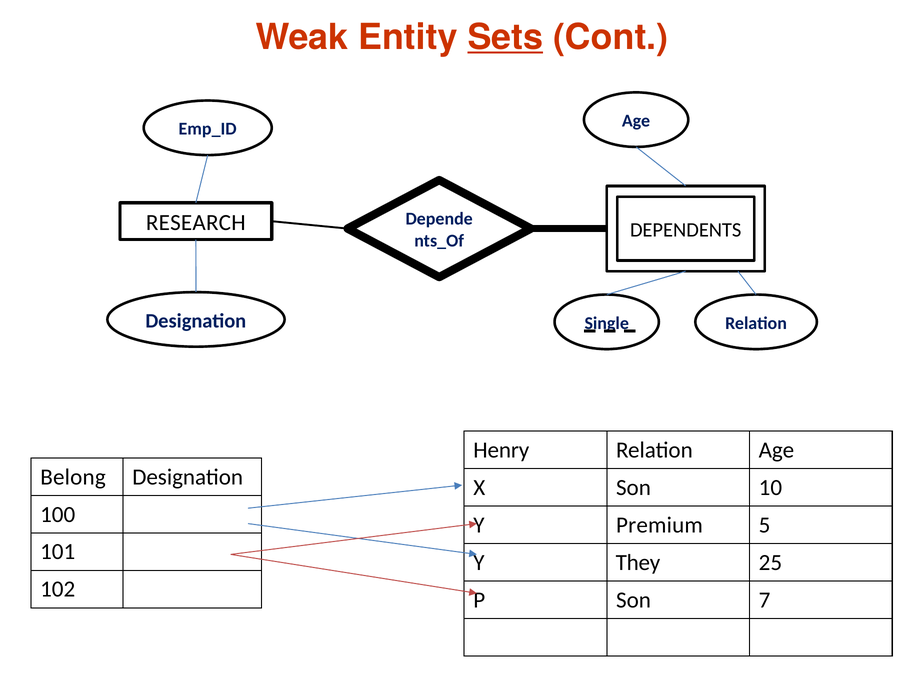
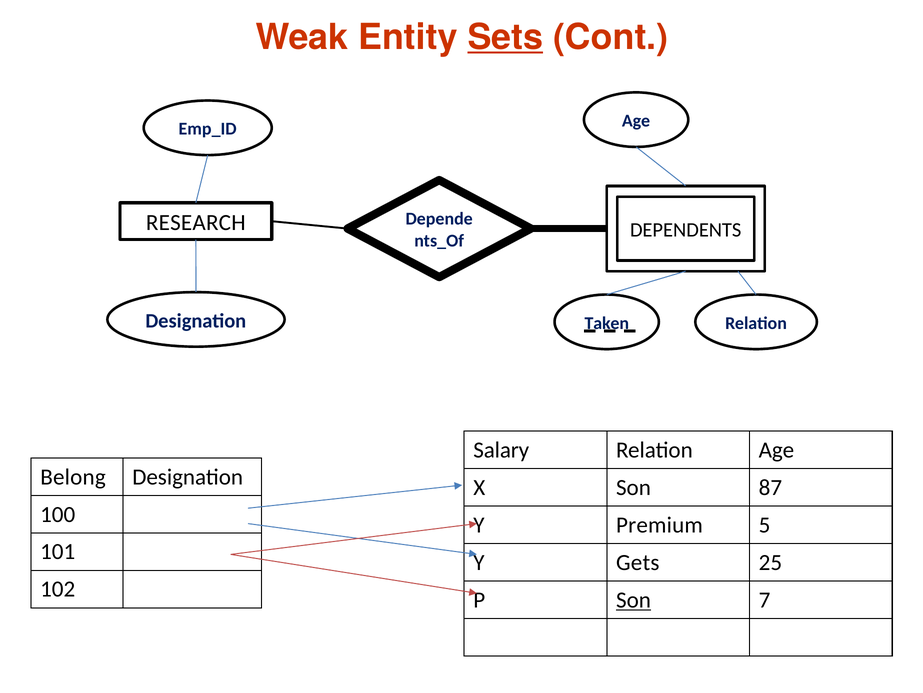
Single: Single -> Taken (607, 323)
Henry: Henry -> Salary (501, 450)
10: 10 -> 87 (770, 487)
They: They -> Gets (638, 562)
Son underline: none -> present (633, 599)
